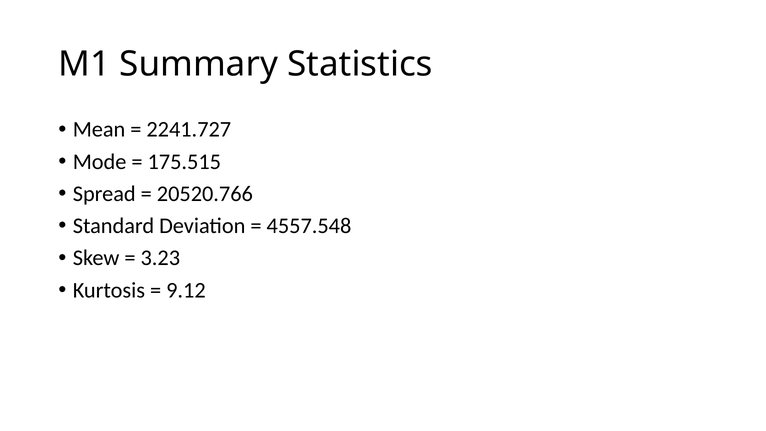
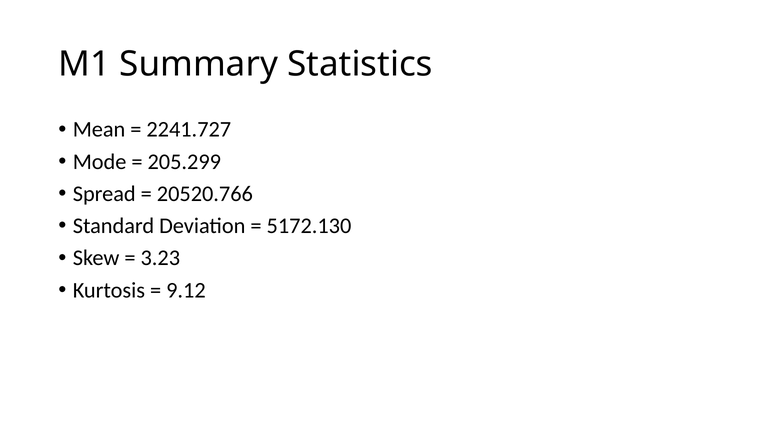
175.515: 175.515 -> 205.299 (184, 162)
4557.548: 4557.548 -> 5172.130 (309, 226)
